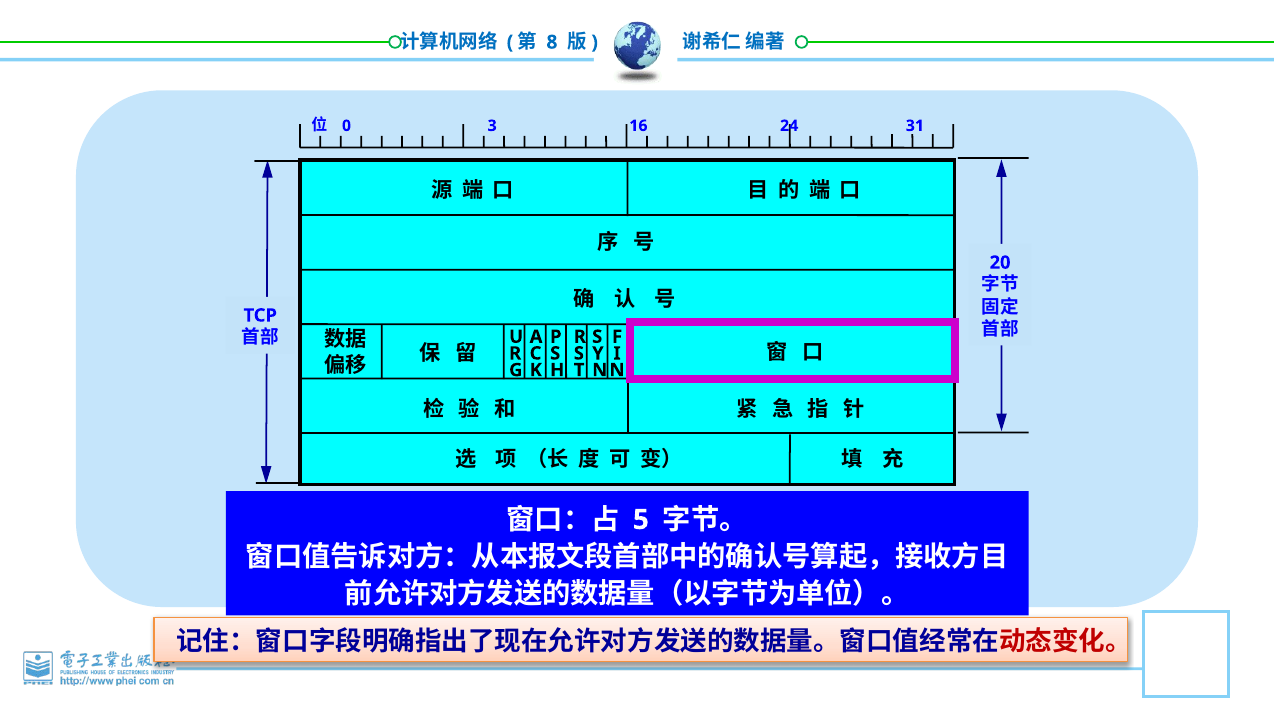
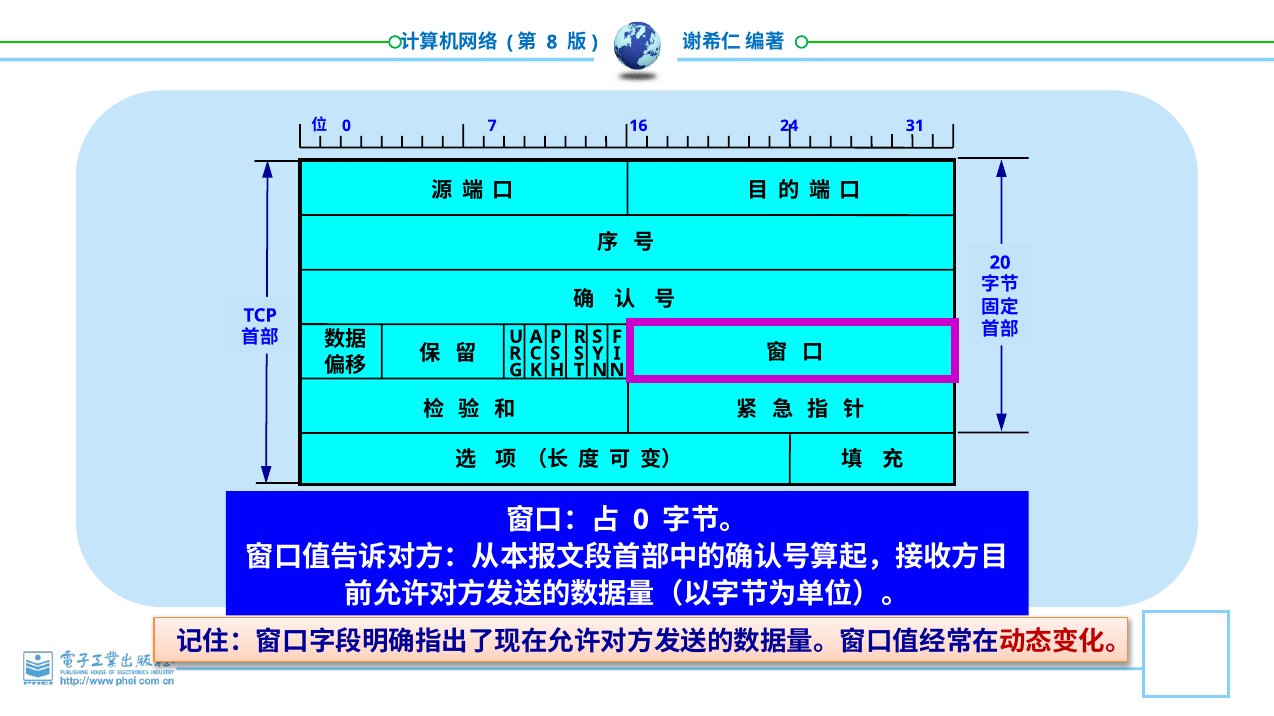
3: 3 -> 7 (492, 126)
5: 5 -> 0 (641, 520)
